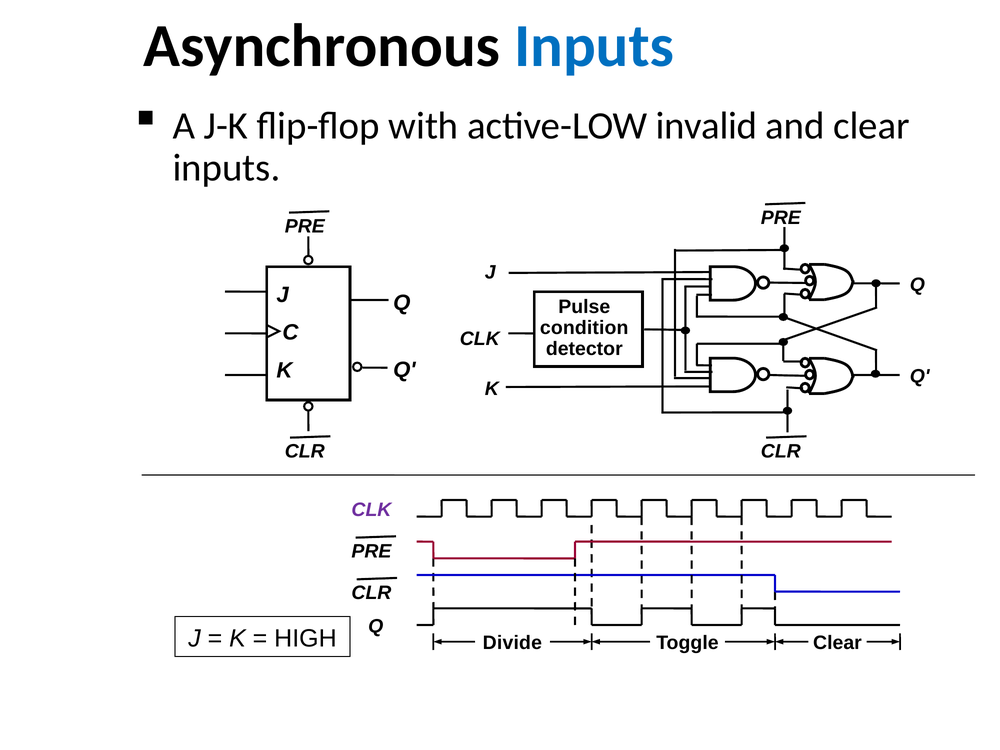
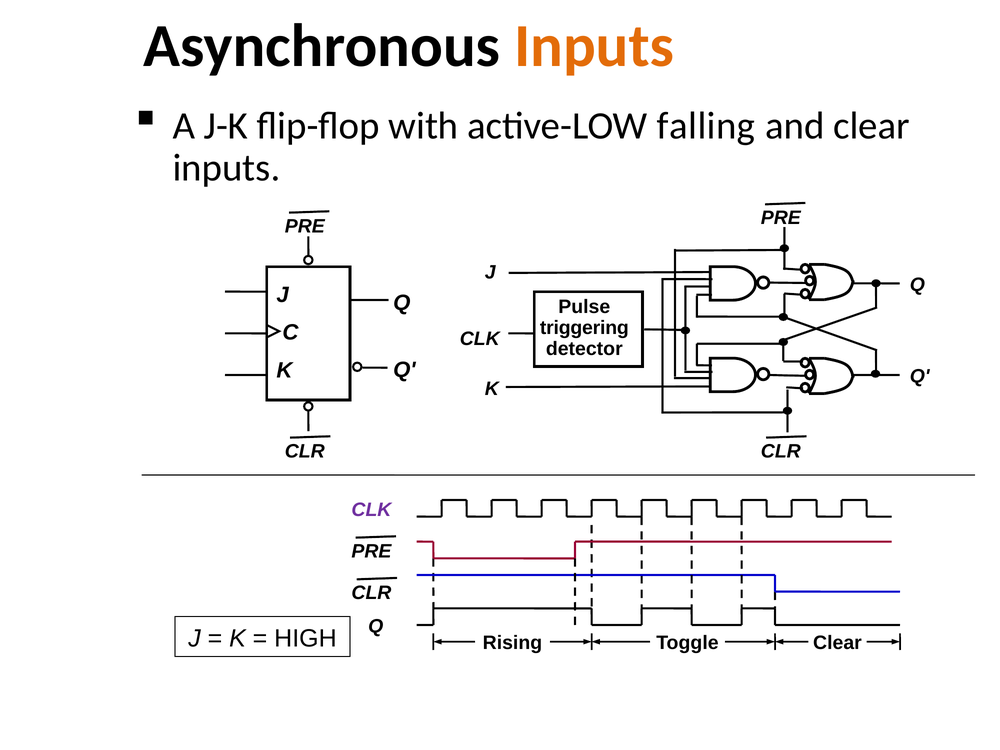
Inputs colour: blue -> orange (594, 46)
invalid: invalid -> falling (706, 126)
condition: condition -> triggering (584, 328)
Divide: Divide -> Rising (512, 643)
